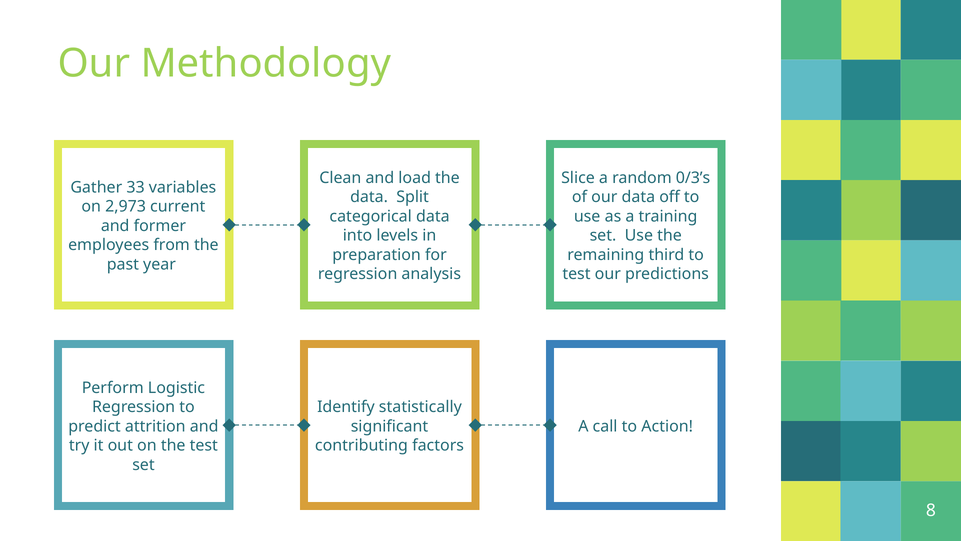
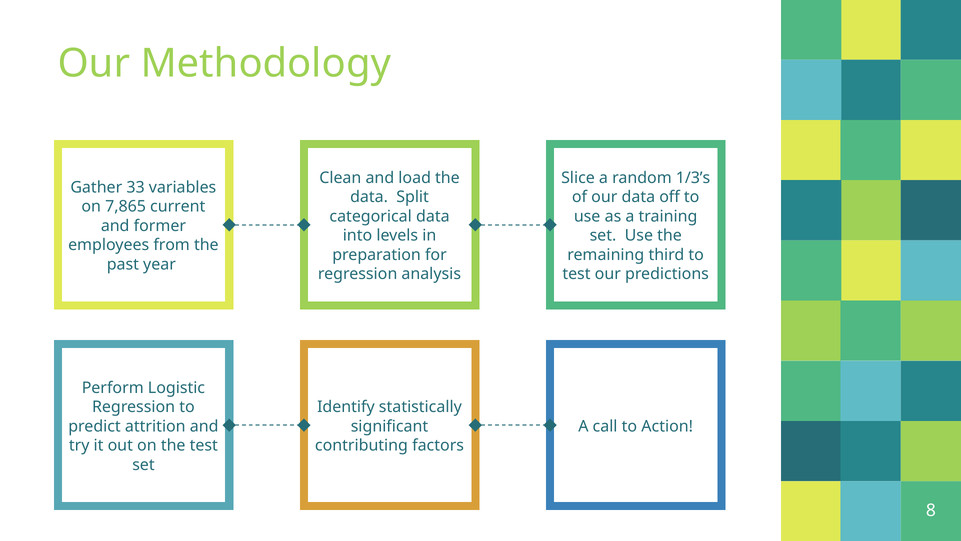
0/3’s: 0/3’s -> 1/3’s (693, 178)
2,973: 2,973 -> 7,865 (126, 206)
